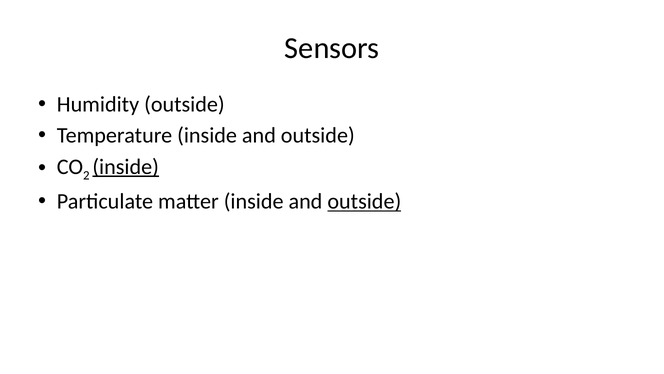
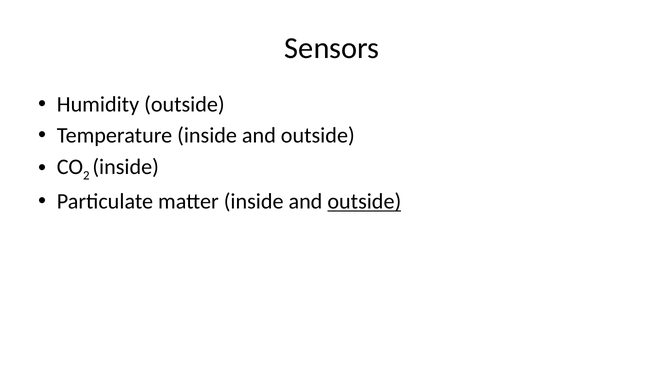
inside underline: present -> none (126, 166)
